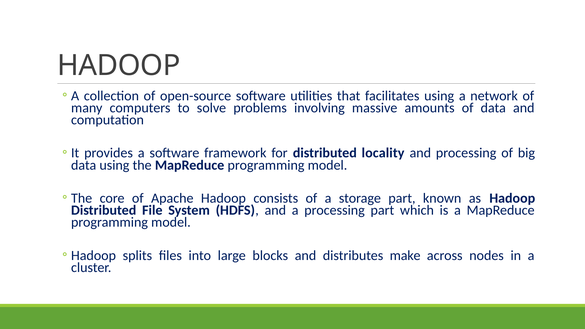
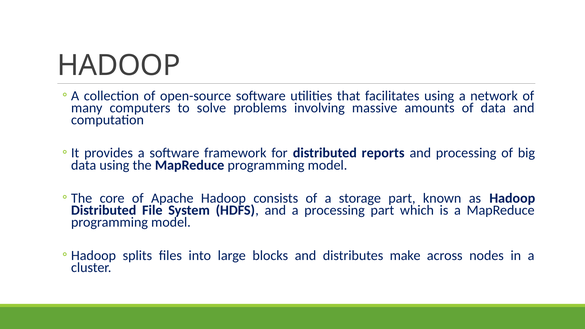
locality: locality -> reports (383, 153)
